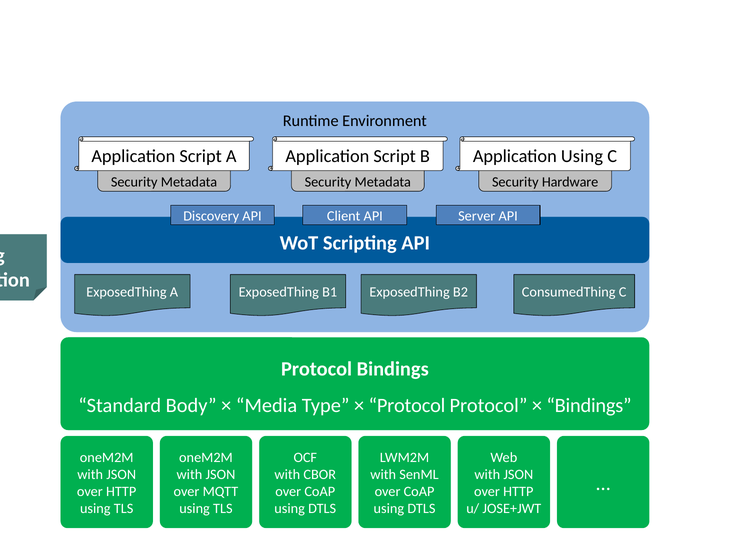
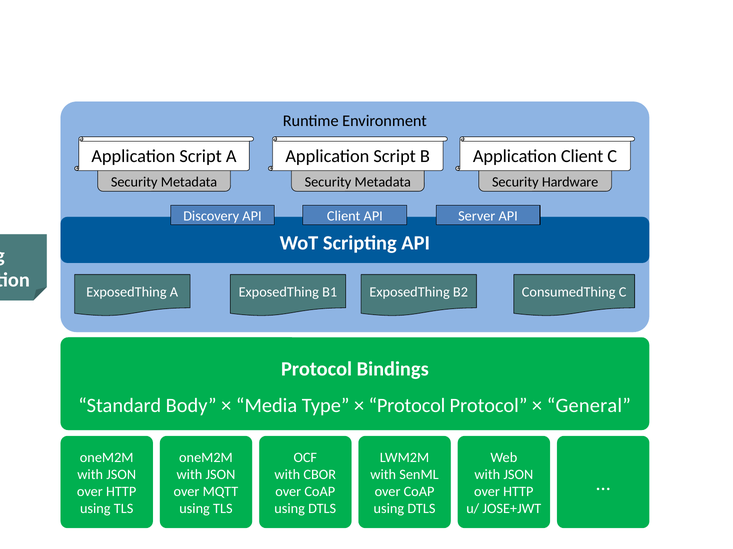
Application Using: Using -> Client (582, 156)
Bindings: Bindings -> General (589, 406)
